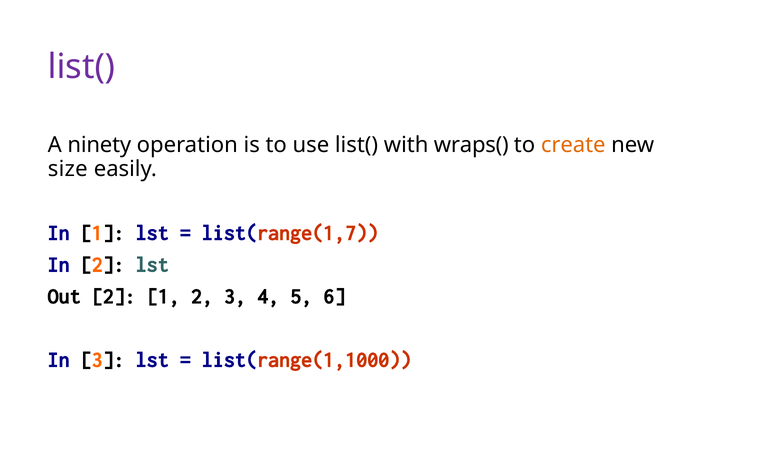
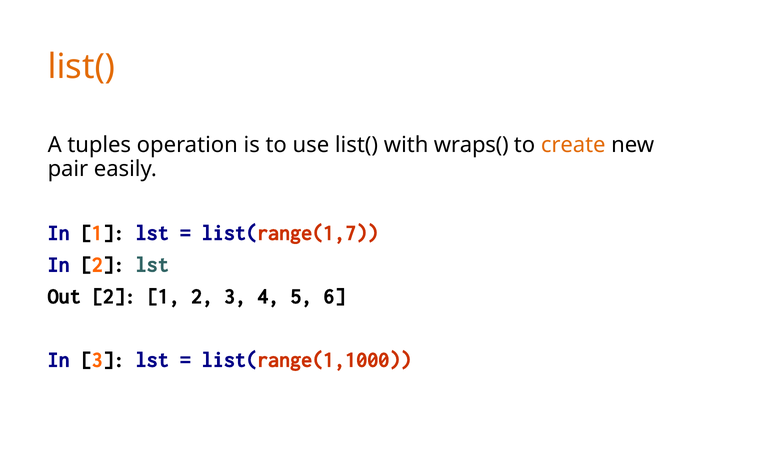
list( colour: purple -> orange (81, 67)
ninety: ninety -> tuples (99, 145)
size: size -> pair (68, 169)
